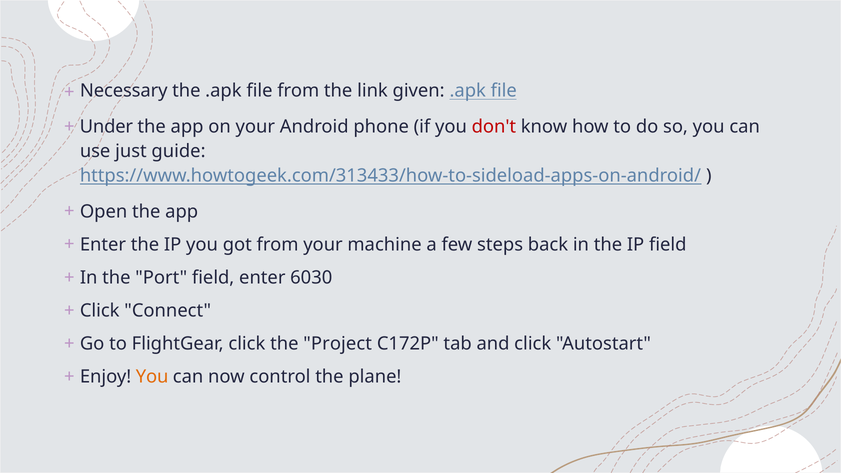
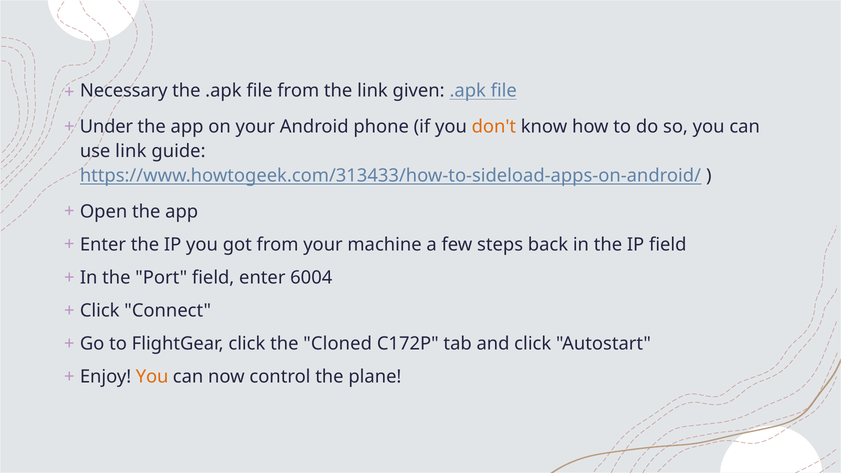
don't colour: red -> orange (494, 127)
use just: just -> link (131, 151)
6030: 6030 -> 6004 (311, 278)
Project: Project -> Cloned (338, 344)
